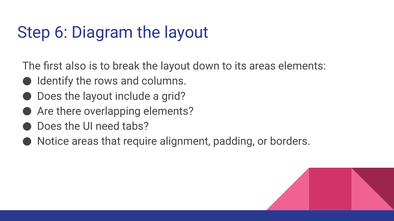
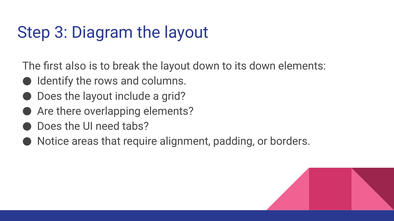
6: 6 -> 3 (61, 33)
its areas: areas -> down (262, 66)
